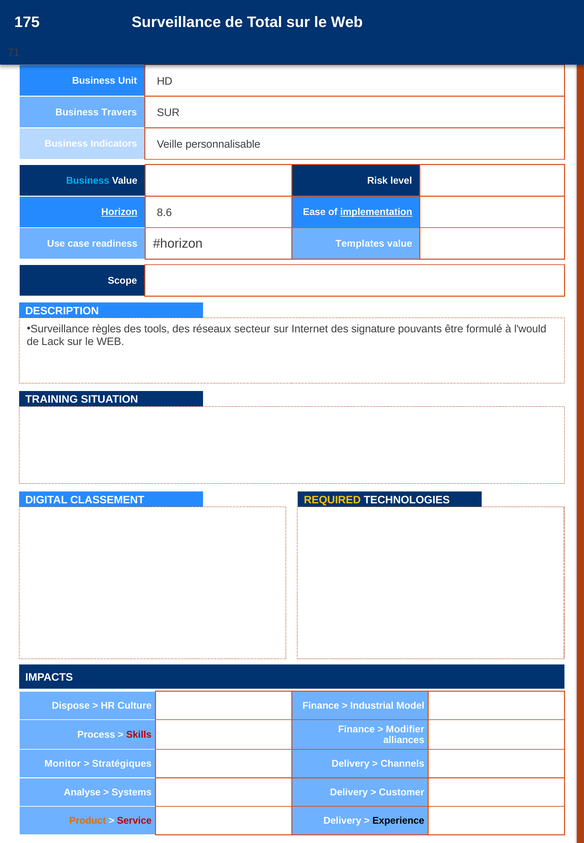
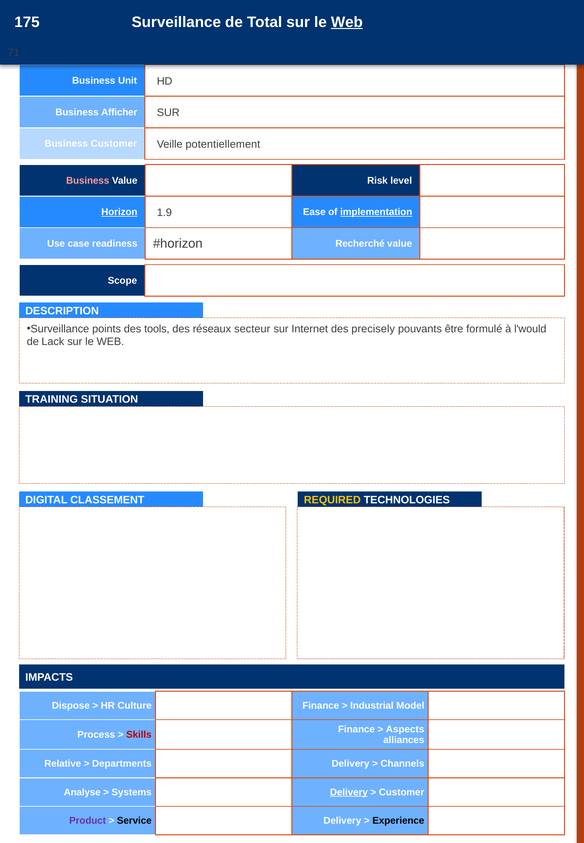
Web underline: none -> present (347, 22)
Travers: Travers -> Afficher (119, 112)
Business Indicators: Indicators -> Customer (114, 144)
personnalisable: personnalisable -> potentiellement (223, 144)
Business colour: light blue -> pink (88, 181)
8.6: 8.6 -> 1.9 (164, 213)
Templates: Templates -> Recherché (360, 244)
règles: règles -> points (107, 329)
signature: signature -> precisely (373, 329)
Modifier: Modifier -> Aspects (405, 730)
Monitor: Monitor -> Relative (63, 764)
Stratégiques: Stratégiques -> Departments (122, 764)
Delivery underline: none -> present (349, 793)
Product colour: orange -> purple (88, 821)
Service colour: red -> black (134, 821)
